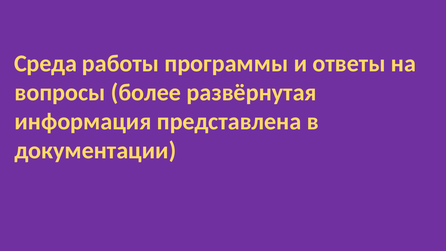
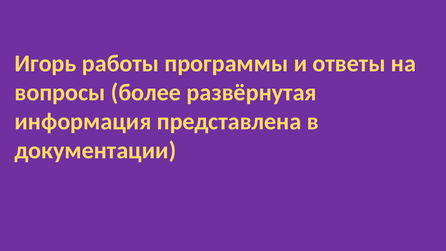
Среда: Среда -> Игорь (45, 63)
